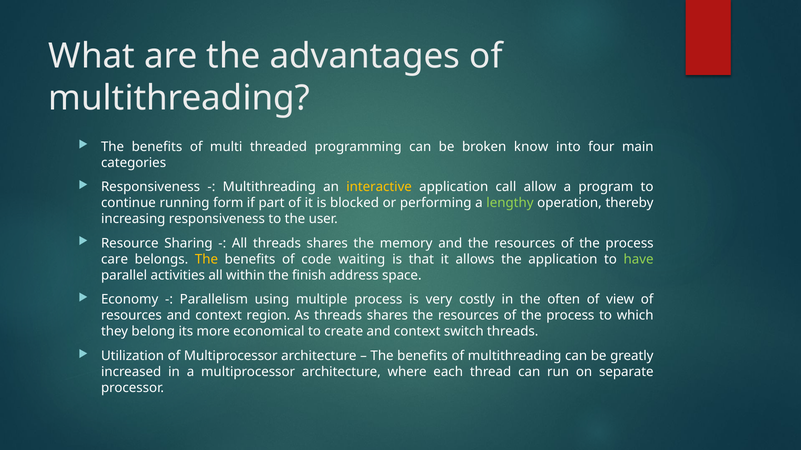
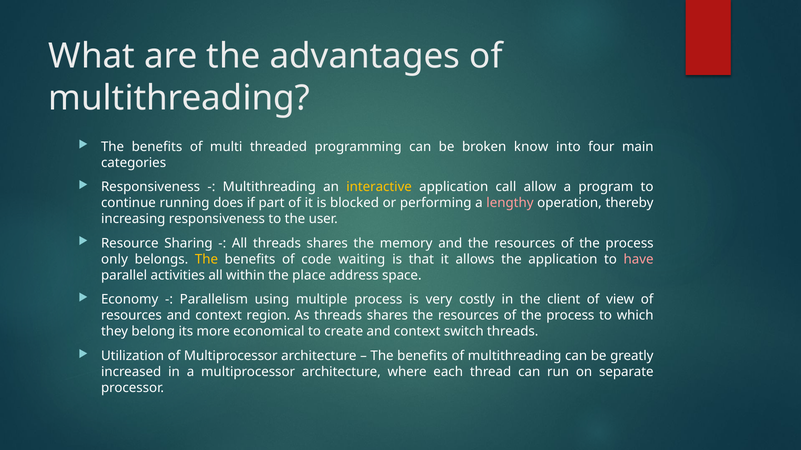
form: form -> does (228, 203)
lengthy colour: light green -> pink (510, 203)
care: care -> only (114, 260)
have colour: light green -> pink (639, 260)
finish: finish -> place (309, 276)
often: often -> client (564, 300)
